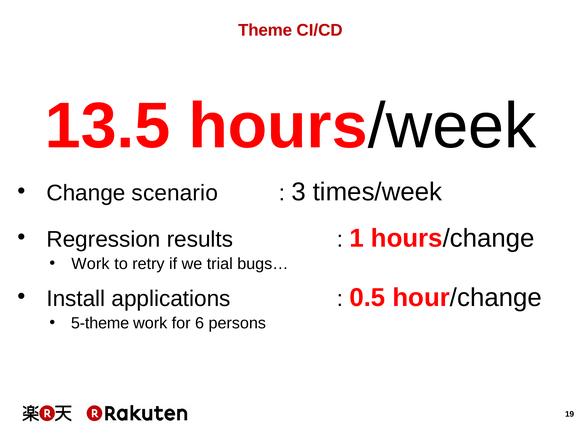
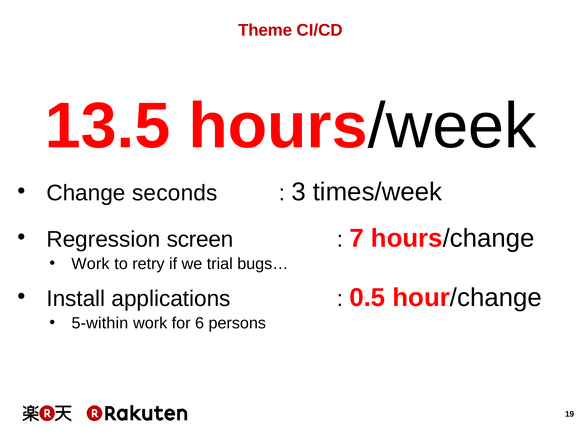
scenario: scenario -> seconds (175, 193)
results: results -> screen (200, 239)
1: 1 -> 7 (357, 238)
5-theme: 5-theme -> 5-within (100, 323)
